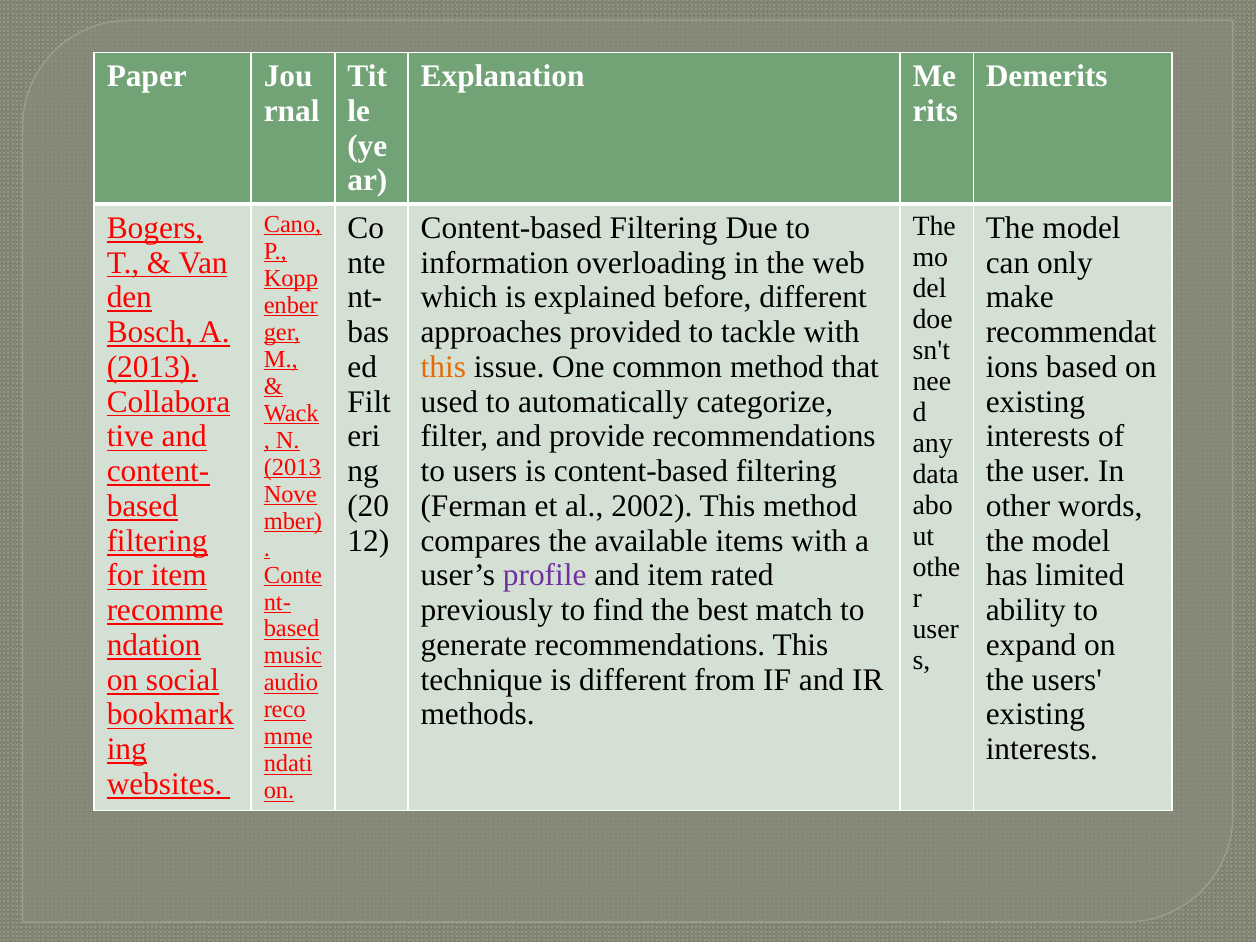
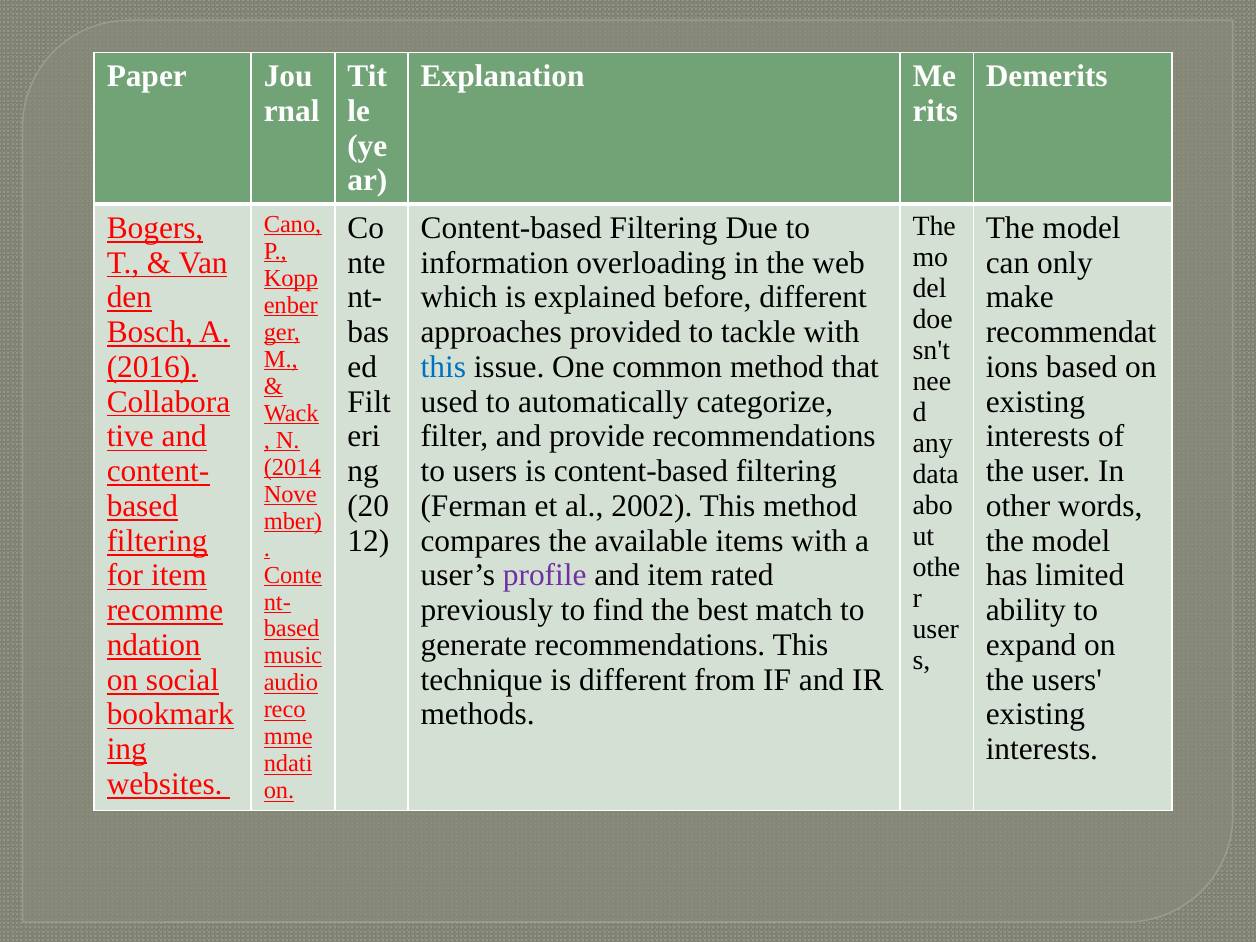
2013: 2013 -> 2016 (152, 367)
this colour: orange -> blue (443, 367)
2013: 2013 -> 2014 (292, 467)
